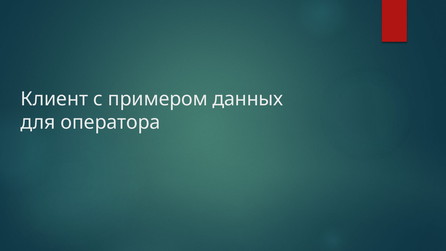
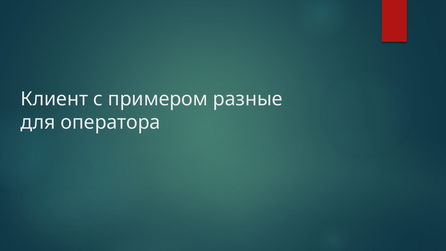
данных: данных -> разные (248, 99)
